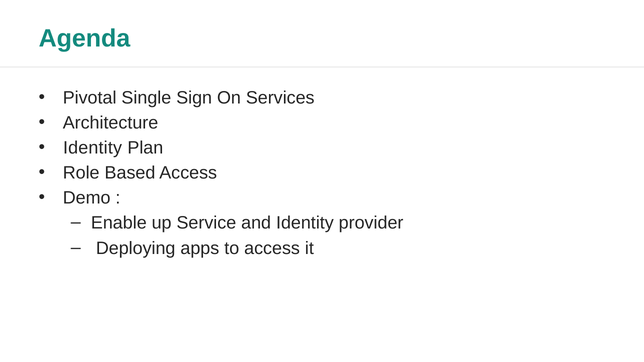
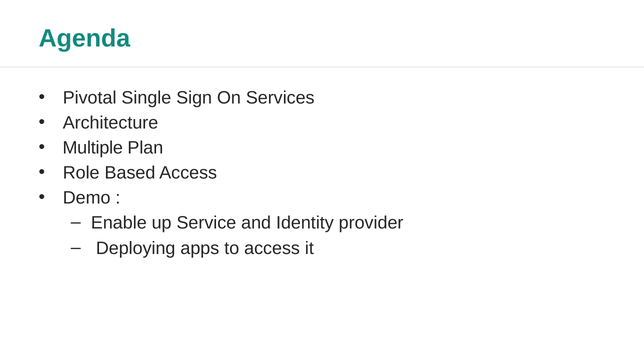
Identity: Identity -> Multiple (93, 148)
